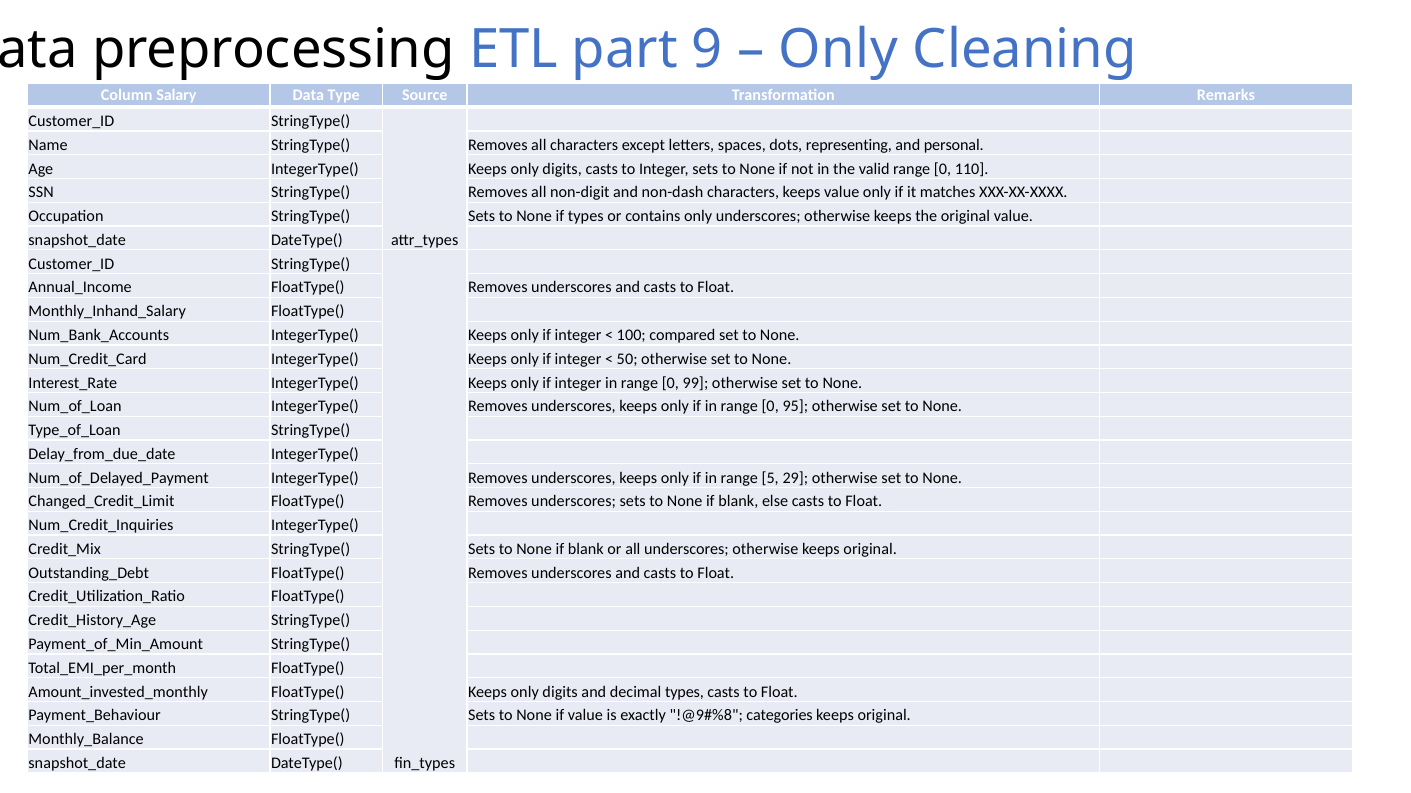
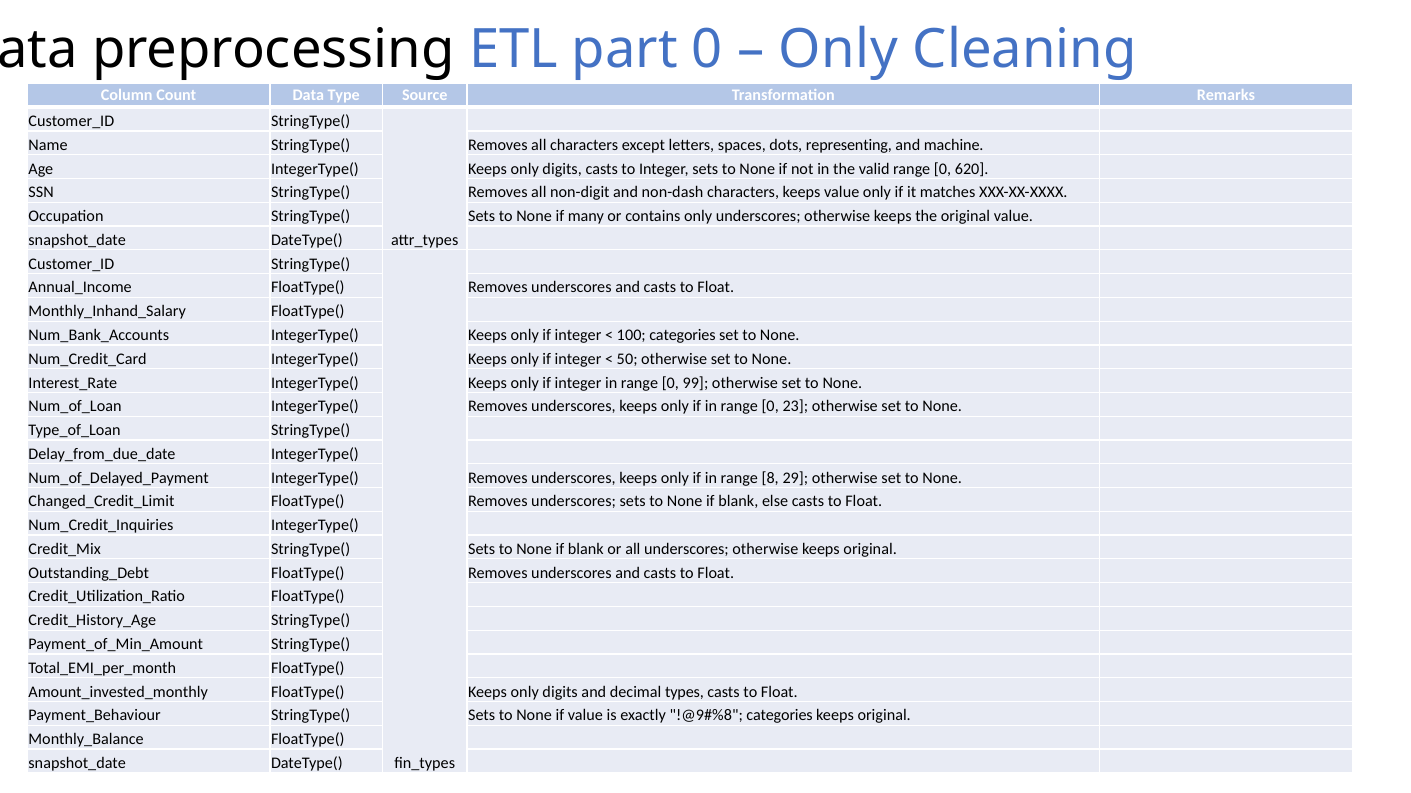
part 9: 9 -> 0 (707, 50)
Salary: Salary -> Count (176, 95)
personal: personal -> machine (954, 145)
110: 110 -> 620 (972, 169)
if types: types -> many (586, 217)
100 compared: compared -> categories (682, 335)
95: 95 -> 23 (795, 407)
5: 5 -> 8 (770, 478)
